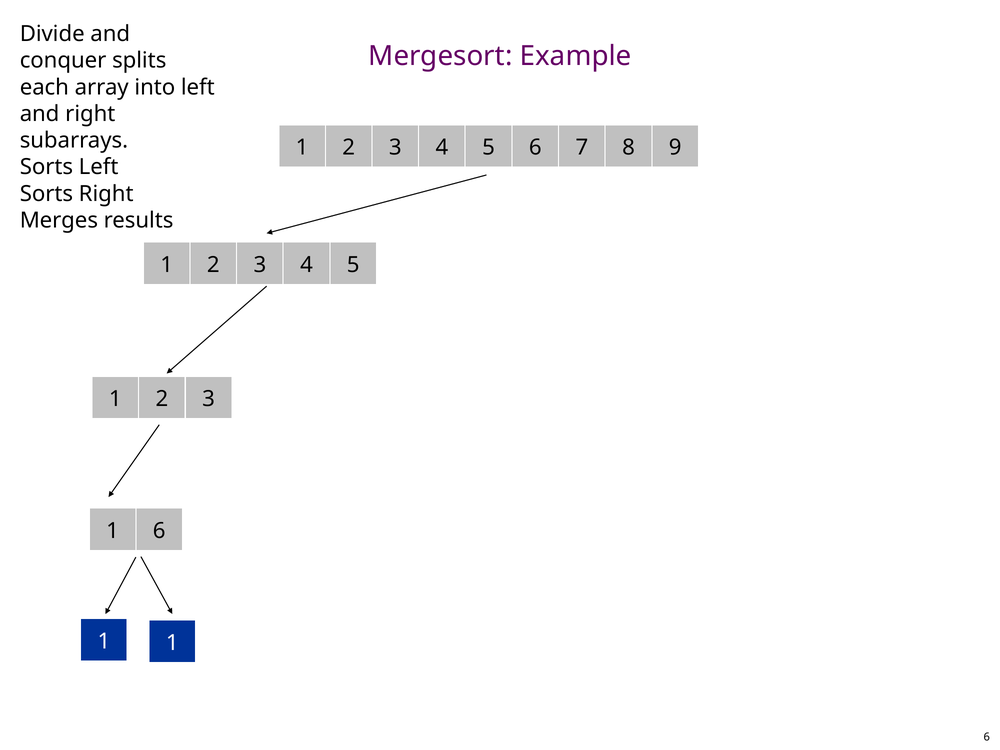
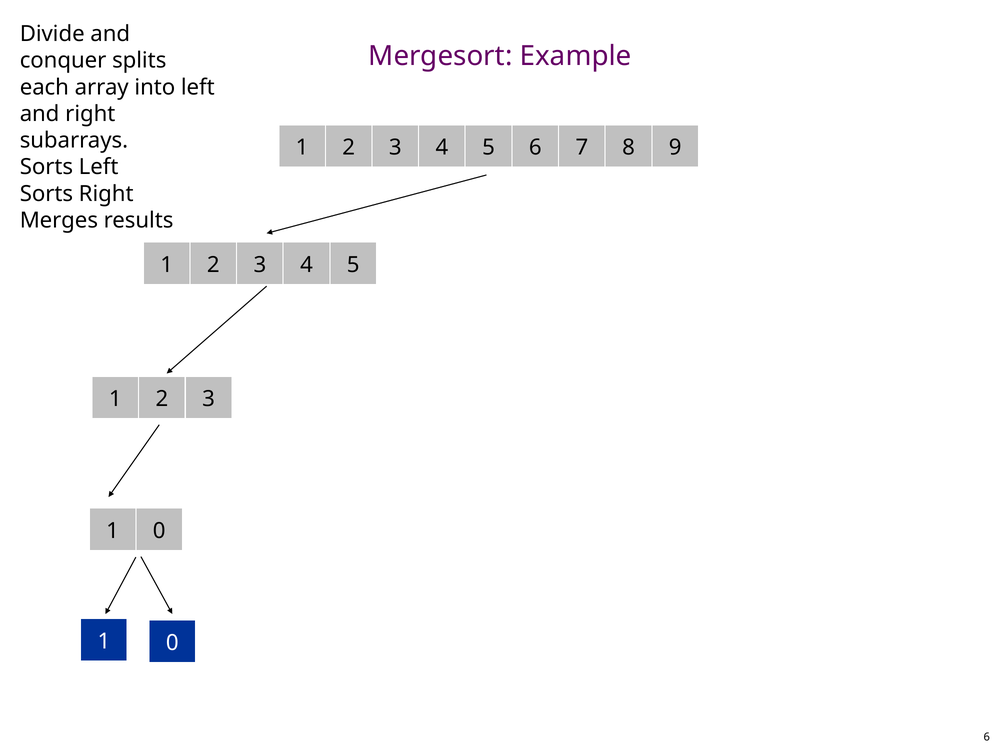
6: 6 -> 0 (159, 531)
1: 1 -> 0 (172, 643)
